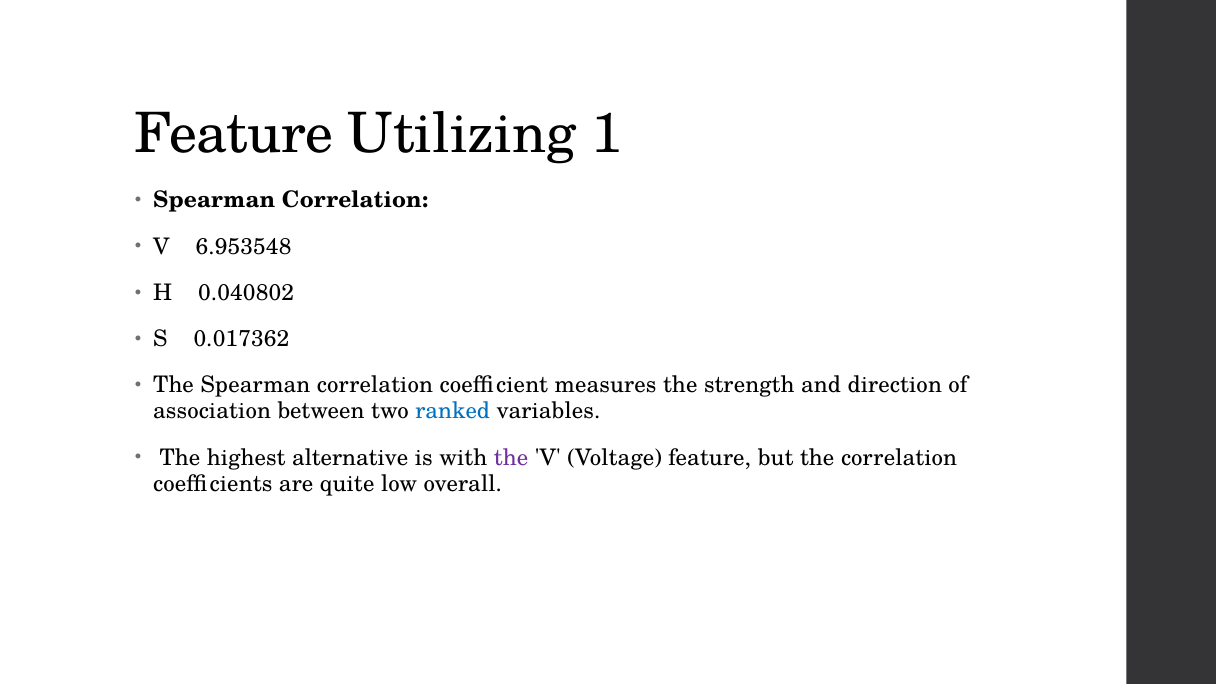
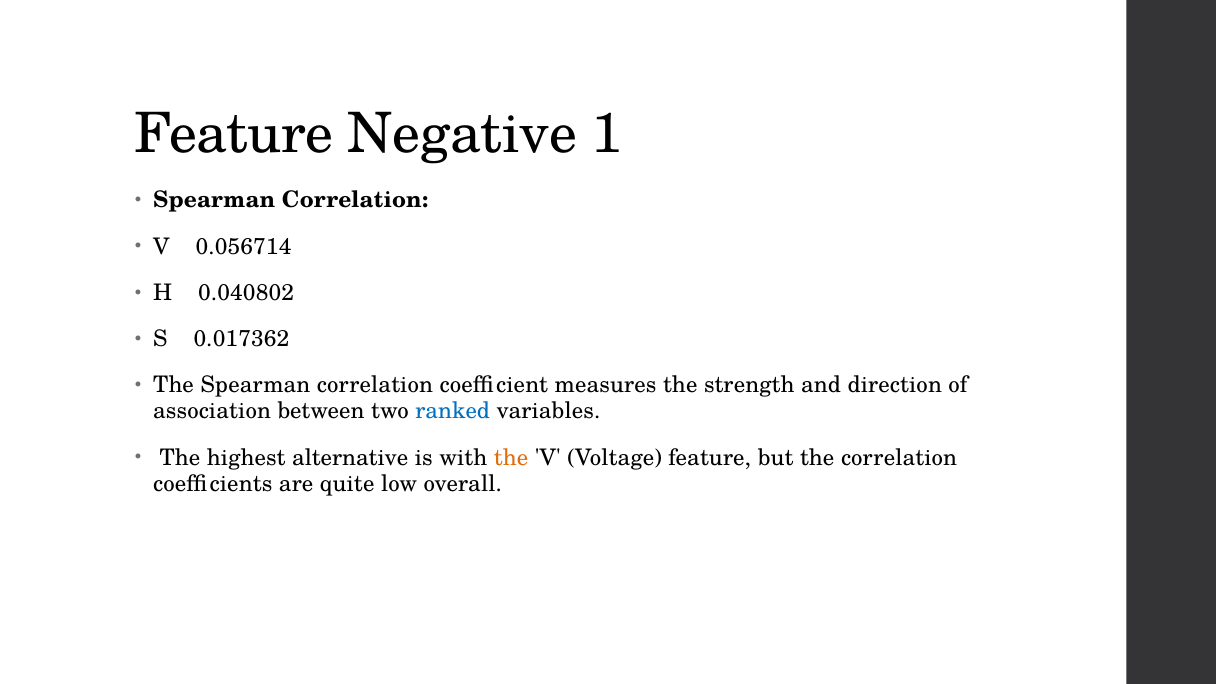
Utilizing: Utilizing -> Negative (462, 134)
6.953548: 6.953548 -> 0.056714 (244, 247)
the colour: purple -> orange (511, 458)
